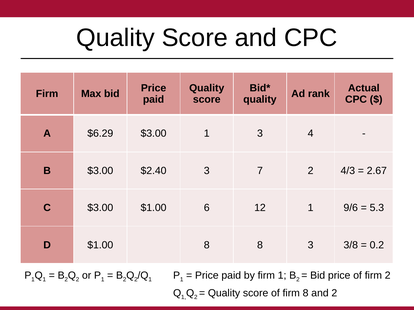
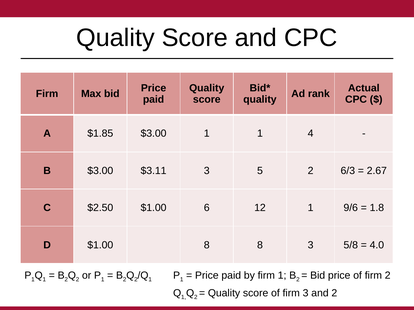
$6.29: $6.29 -> $1.85 (100, 134)
1 3: 3 -> 1 (260, 134)
$2.40: $2.40 -> $3.11 (154, 171)
7: 7 -> 5 (260, 171)
4/3: 4/3 -> 6/3 (348, 171)
C $3.00: $3.00 -> $2.50 (100, 208)
5.3: 5.3 -> 1.8 (377, 208)
3/8: 3/8 -> 5/8 (351, 245)
0.2: 0.2 -> 4.0 (377, 245)
firm 8: 8 -> 3 (306, 294)
